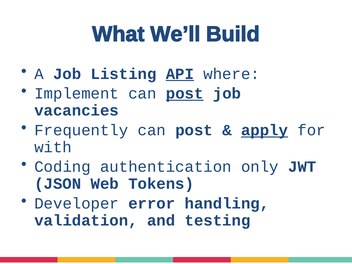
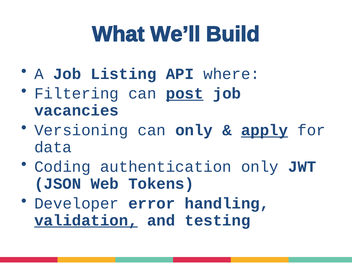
API underline: present -> none (180, 74)
Implement: Implement -> Filtering (77, 94)
Frequently: Frequently -> Versioning (81, 130)
post: post -> only (194, 130)
with: with -> data (53, 147)
validation underline: none -> present (86, 220)
